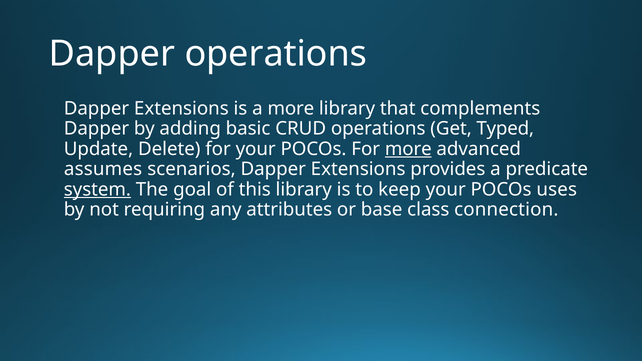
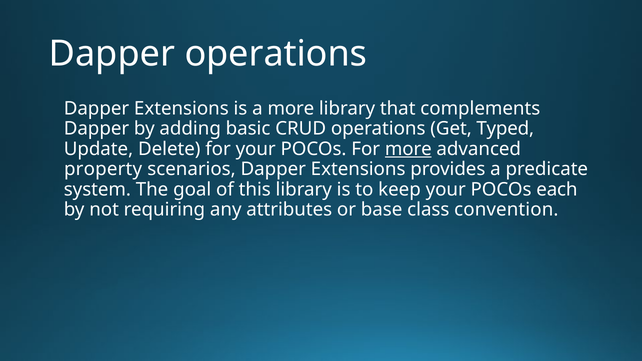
assumes: assumes -> property (103, 169)
system underline: present -> none (97, 189)
uses: uses -> each (557, 189)
connection: connection -> convention (506, 210)
